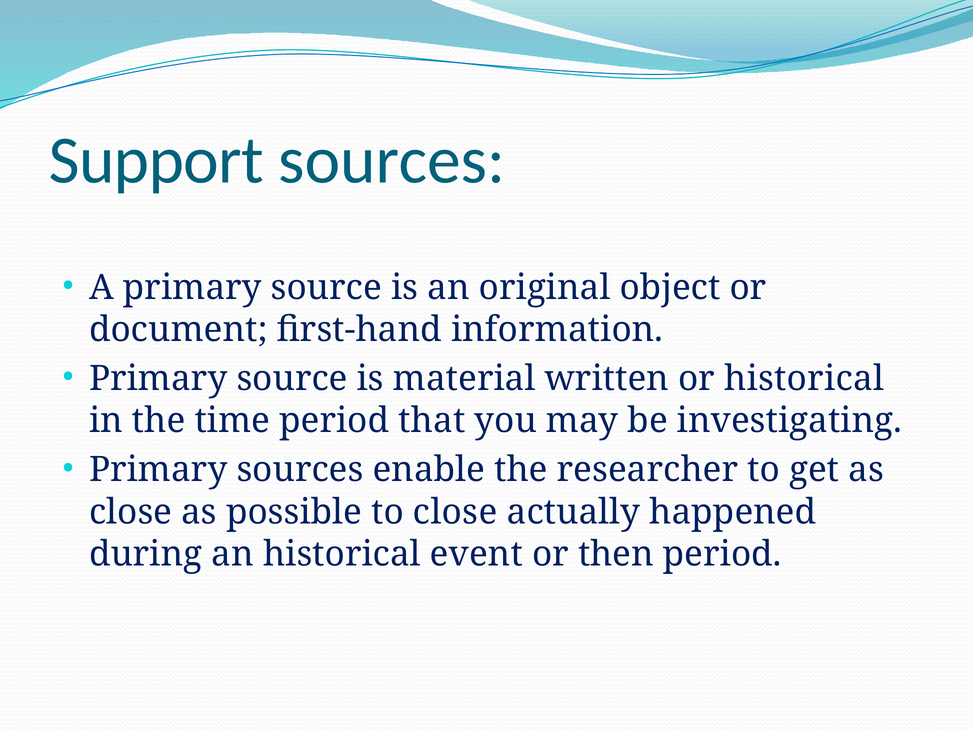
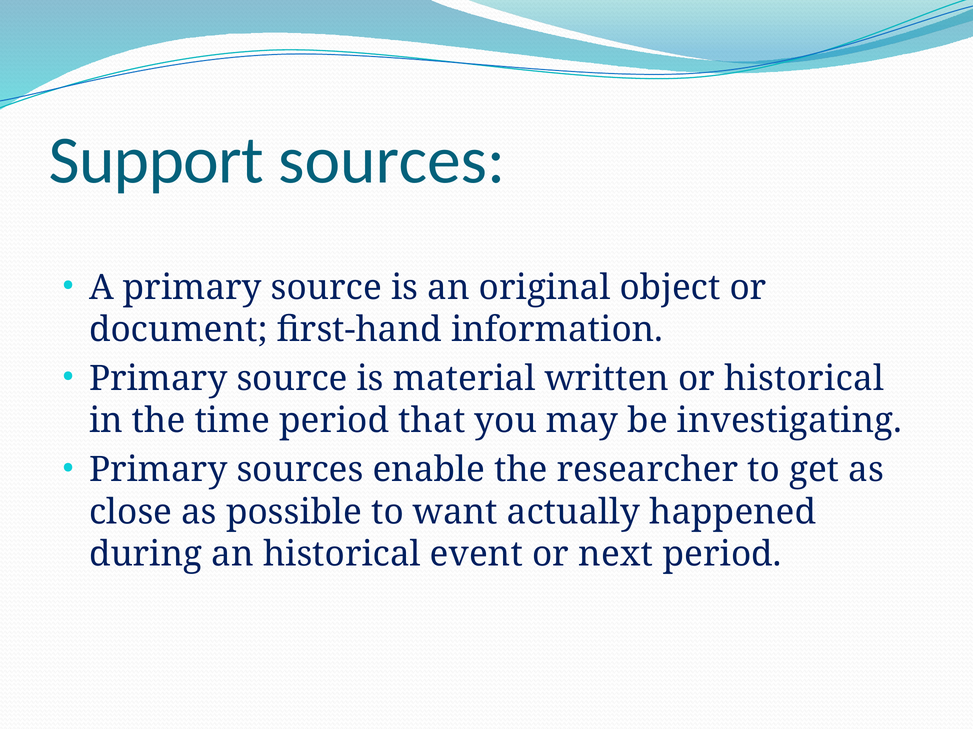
to close: close -> want (455, 512)
then: then -> next (616, 555)
